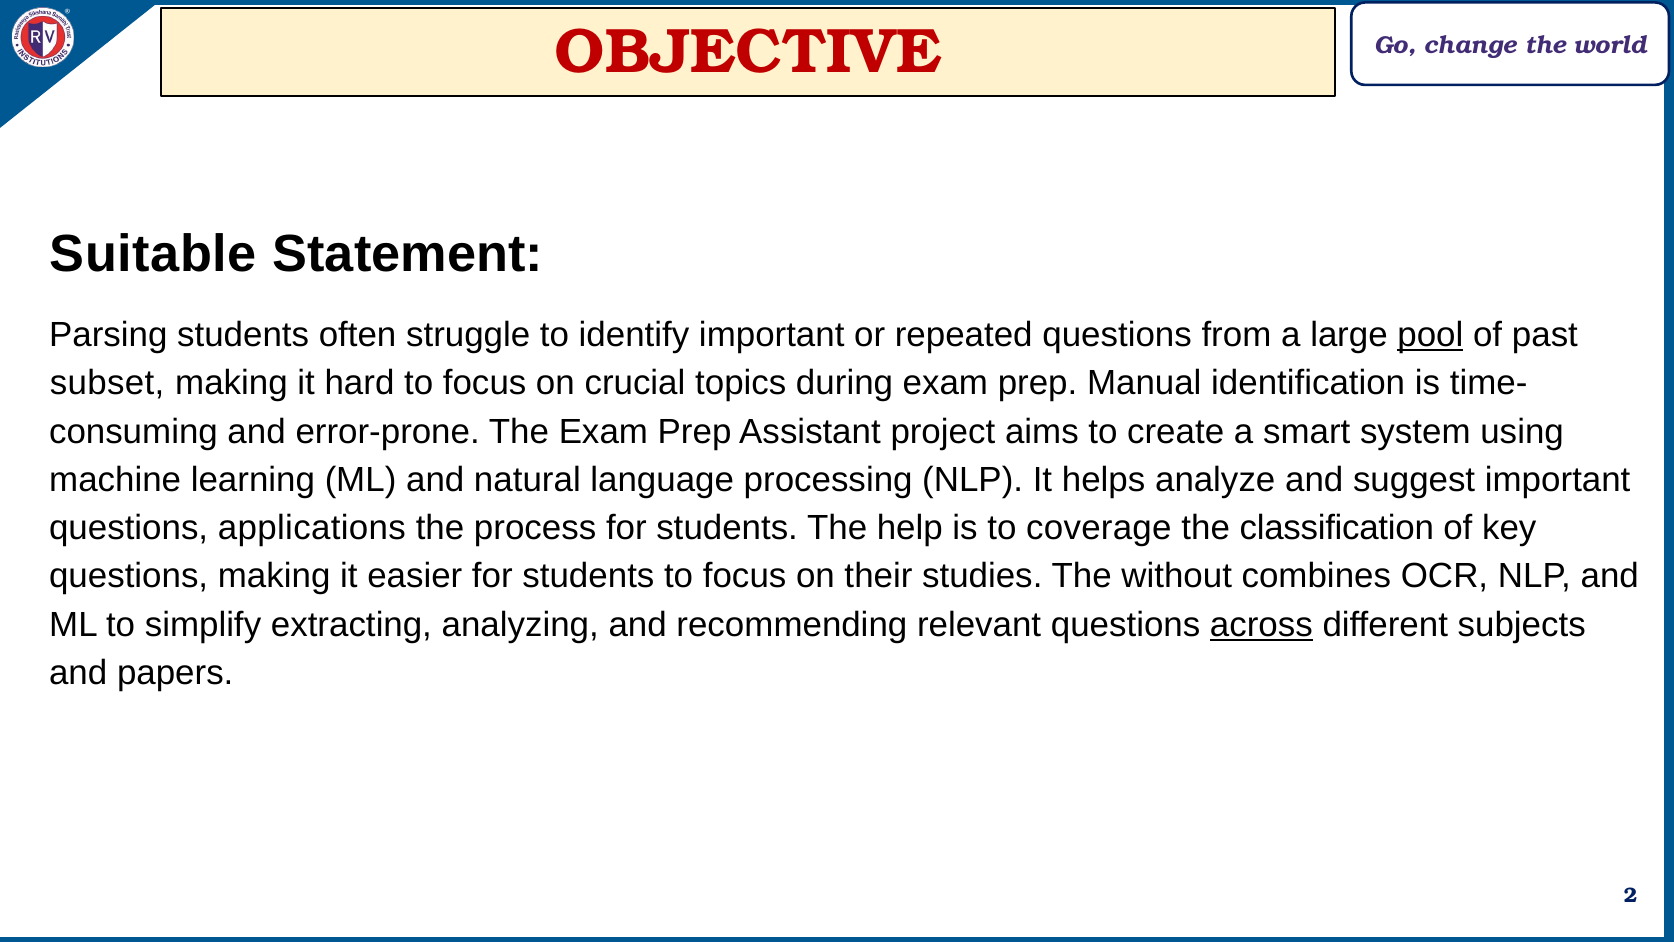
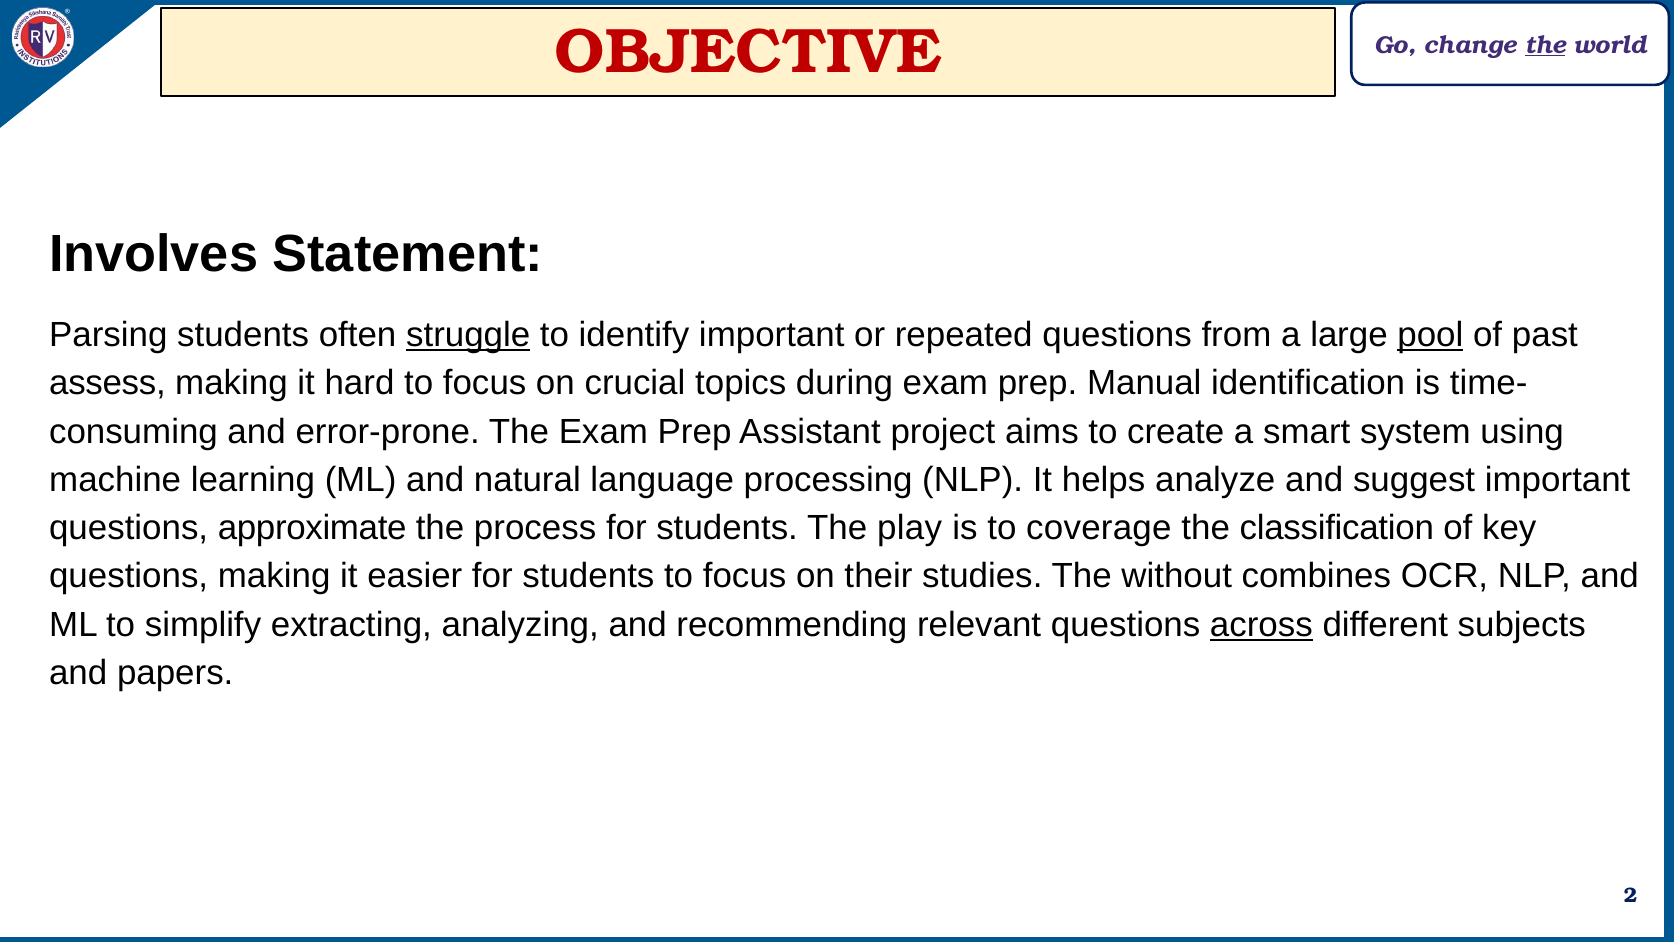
the underline: none -> present (1545, 45)
Suitable: Suitable -> Involves (154, 254)
struggle underline: none -> present (468, 335)
subset: subset -> assess (107, 383)
applications: applications -> approximate (312, 528)
help: help -> play (910, 528)
